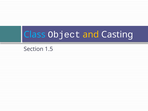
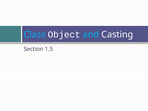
and colour: yellow -> light blue (91, 35)
